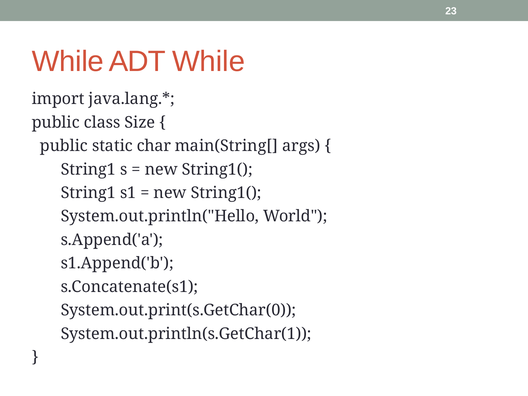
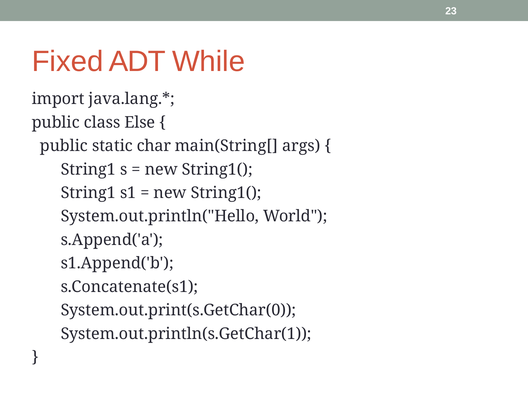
While: While -> Fixed (68, 61)
Size: Size -> Else (140, 122)
